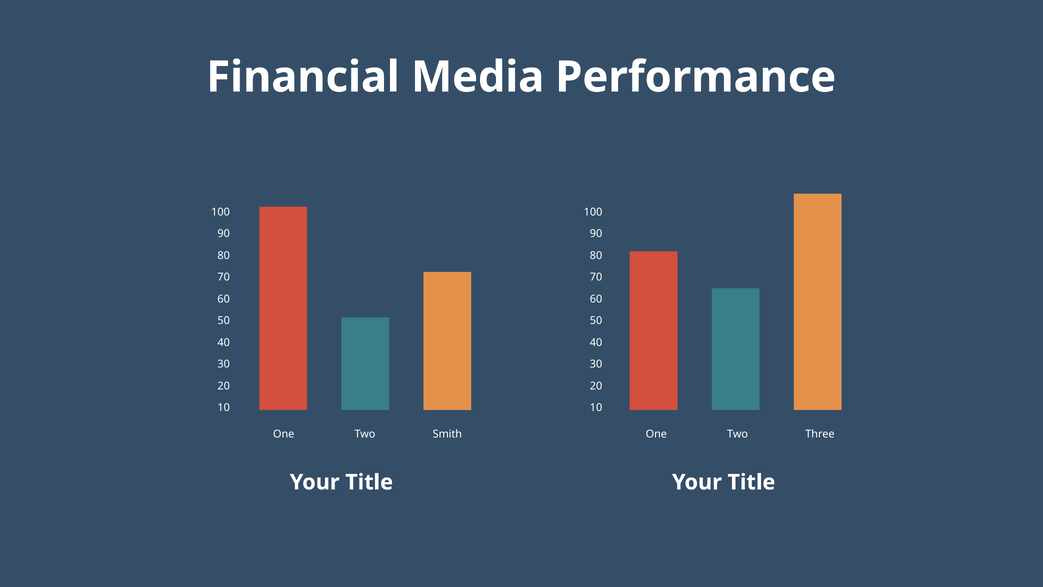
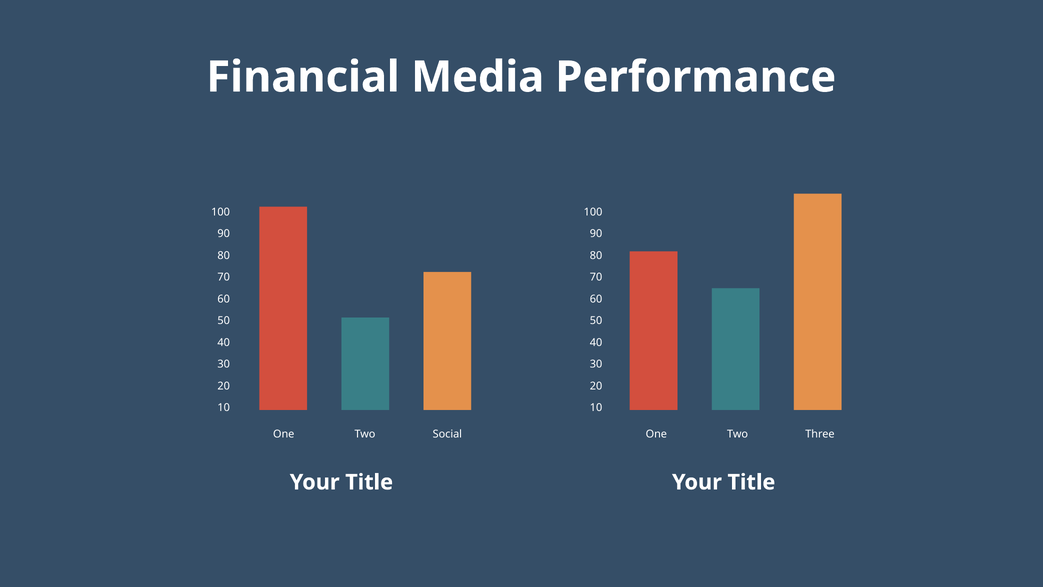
Smith: Smith -> Social (447, 434)
